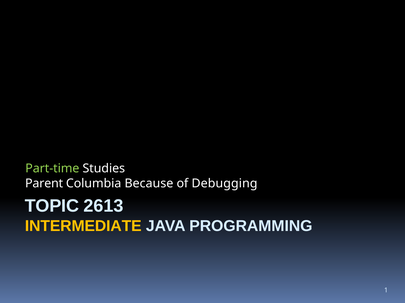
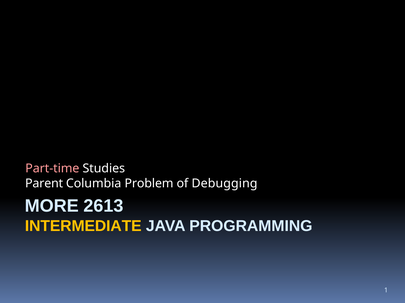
Part-time colour: light green -> pink (52, 169)
Because: Because -> Problem (149, 184)
TOPIC: TOPIC -> MORE (52, 206)
